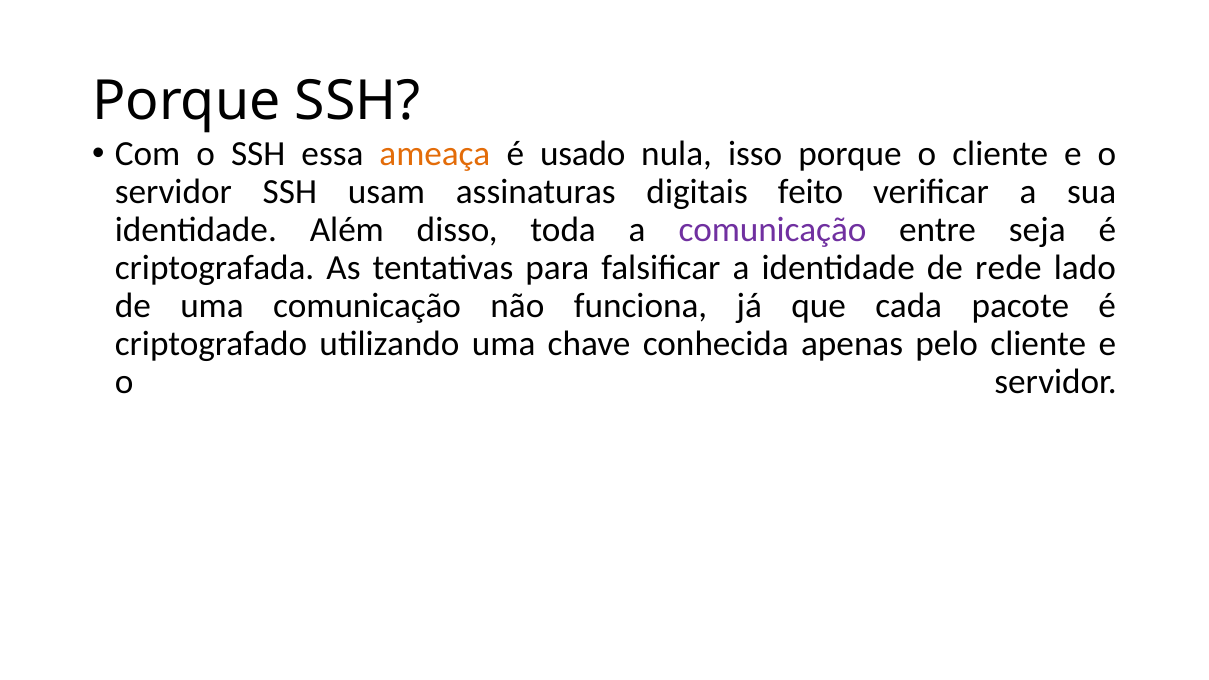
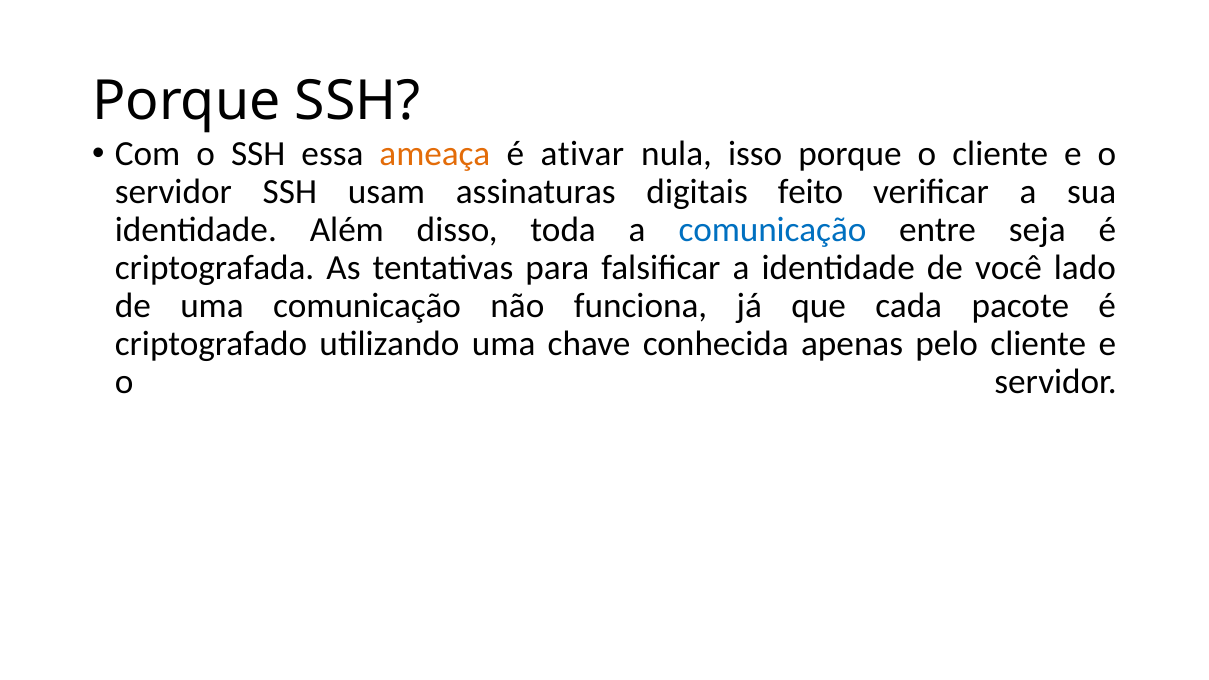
usado: usado -> ativar (582, 154)
comunicação colour: purple -> blue (772, 230)
rede: rede -> você (1008, 268)
